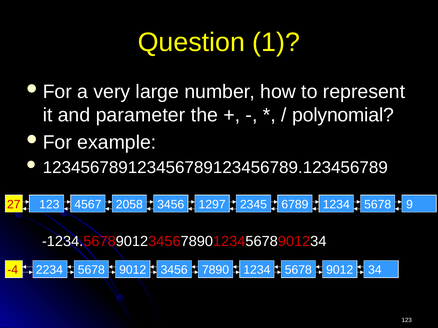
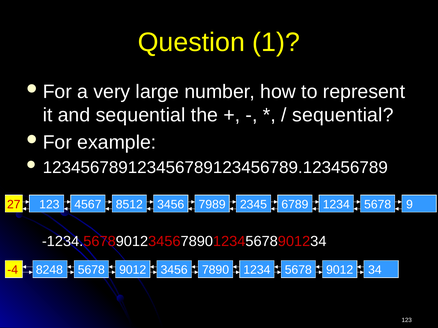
and parameter: parameter -> sequential (141, 115)
polynomial: polynomial -> sequential (343, 115)
2058: 2058 -> 8512 (129, 205)
1297: 1297 -> 7989 (212, 205)
2234: 2234 -> 8248 (49, 270)
